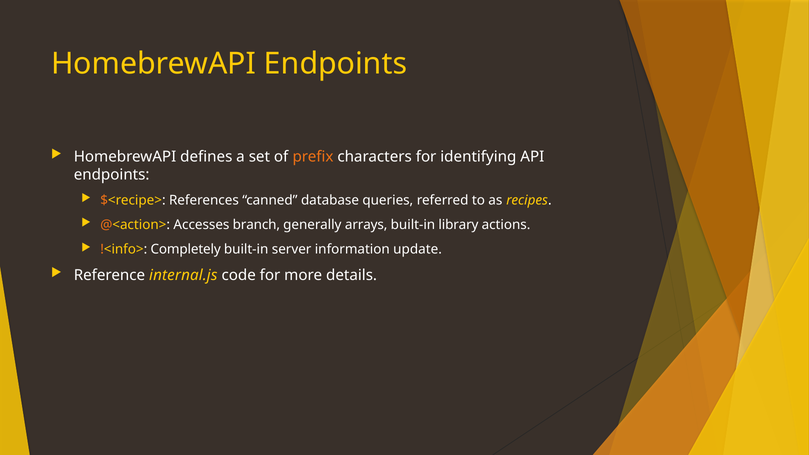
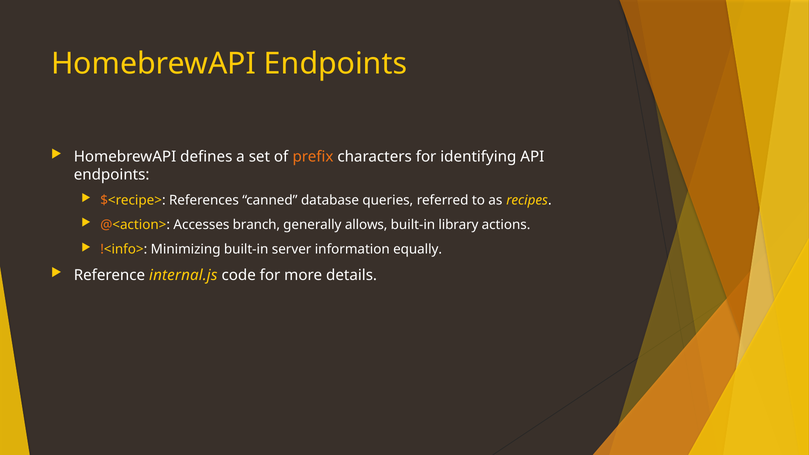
arrays: arrays -> allows (366, 225)
Completely: Completely -> Minimizing (186, 249)
update: update -> equally (418, 249)
